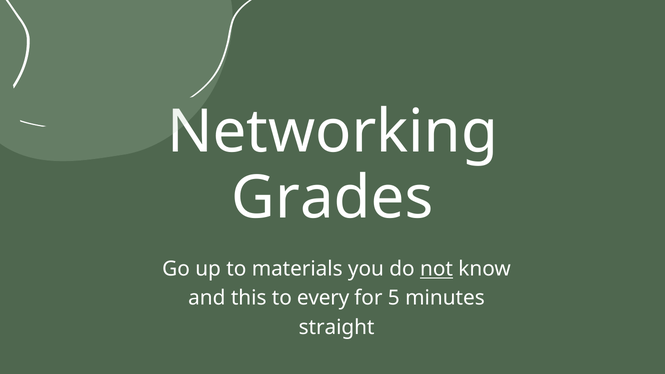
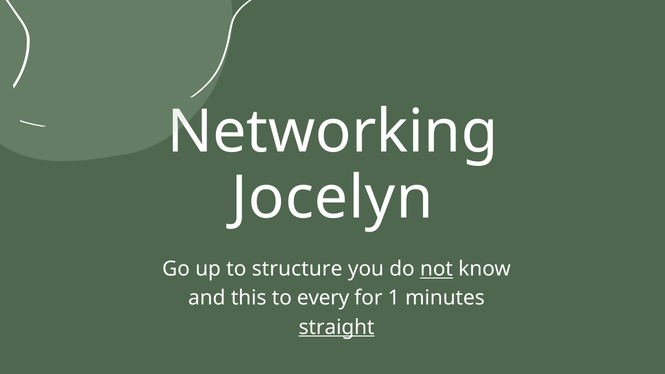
Grades: Grades -> Jocelyn (332, 198)
materials: materials -> structure (297, 269)
5: 5 -> 1 (394, 298)
straight underline: none -> present (337, 327)
